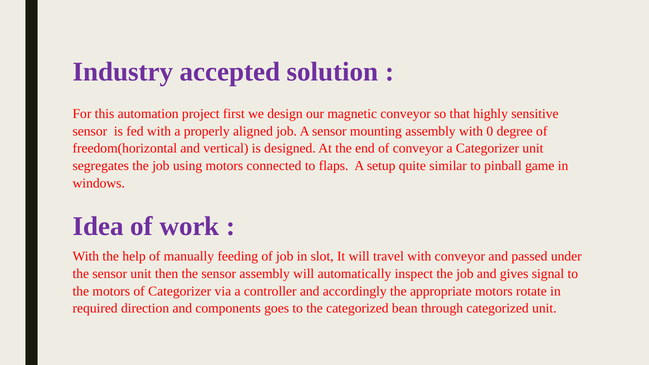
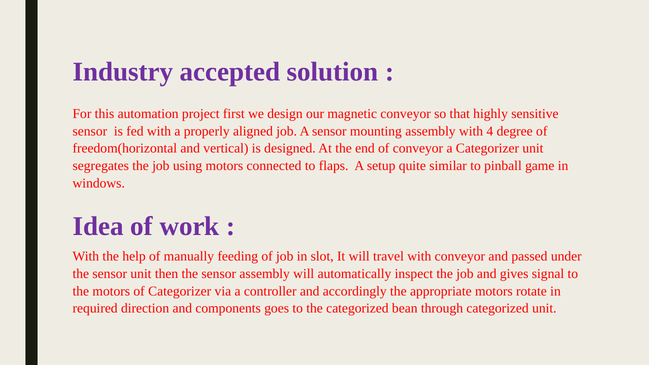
0: 0 -> 4 (490, 131)
